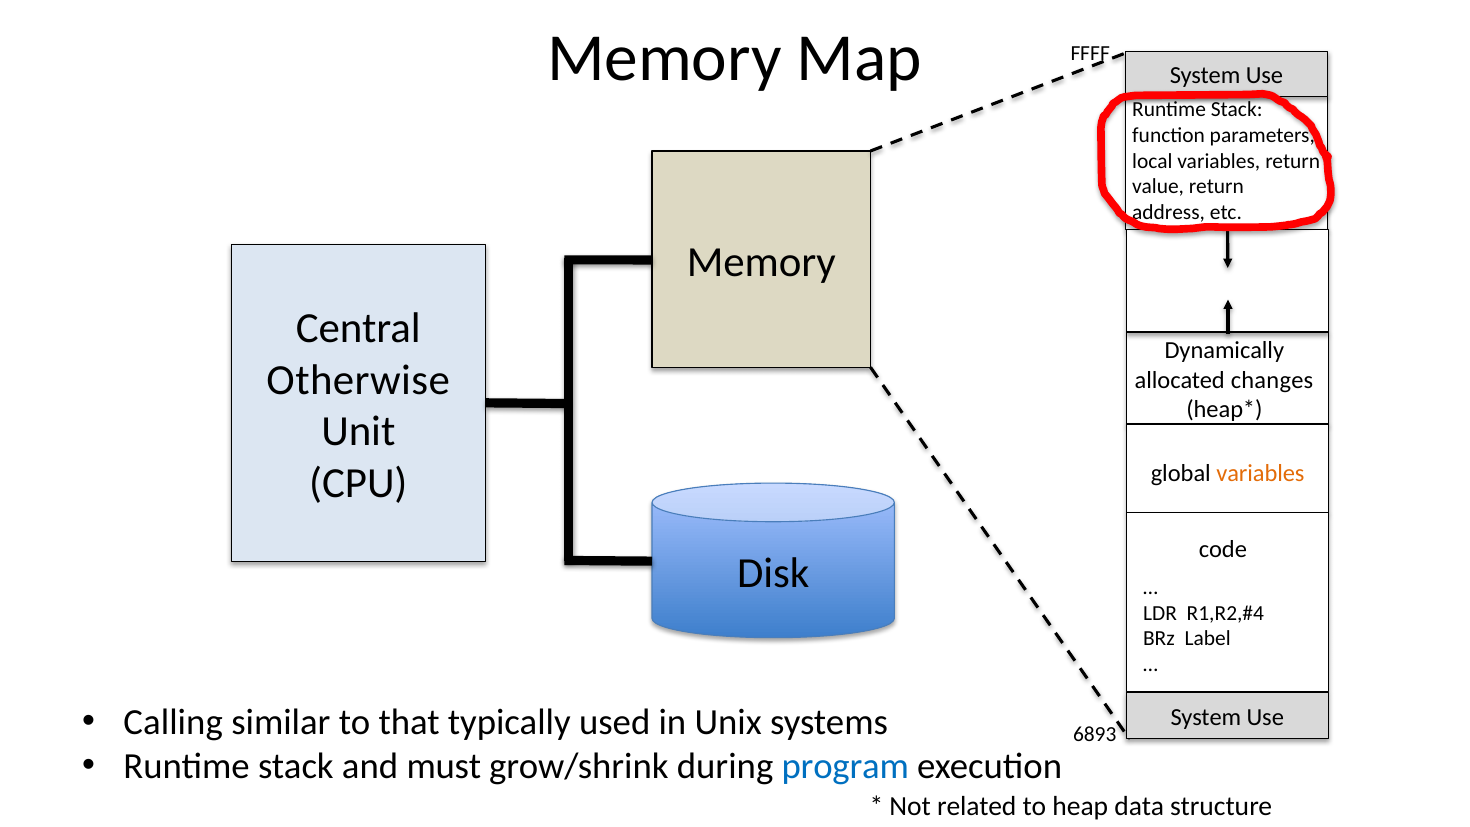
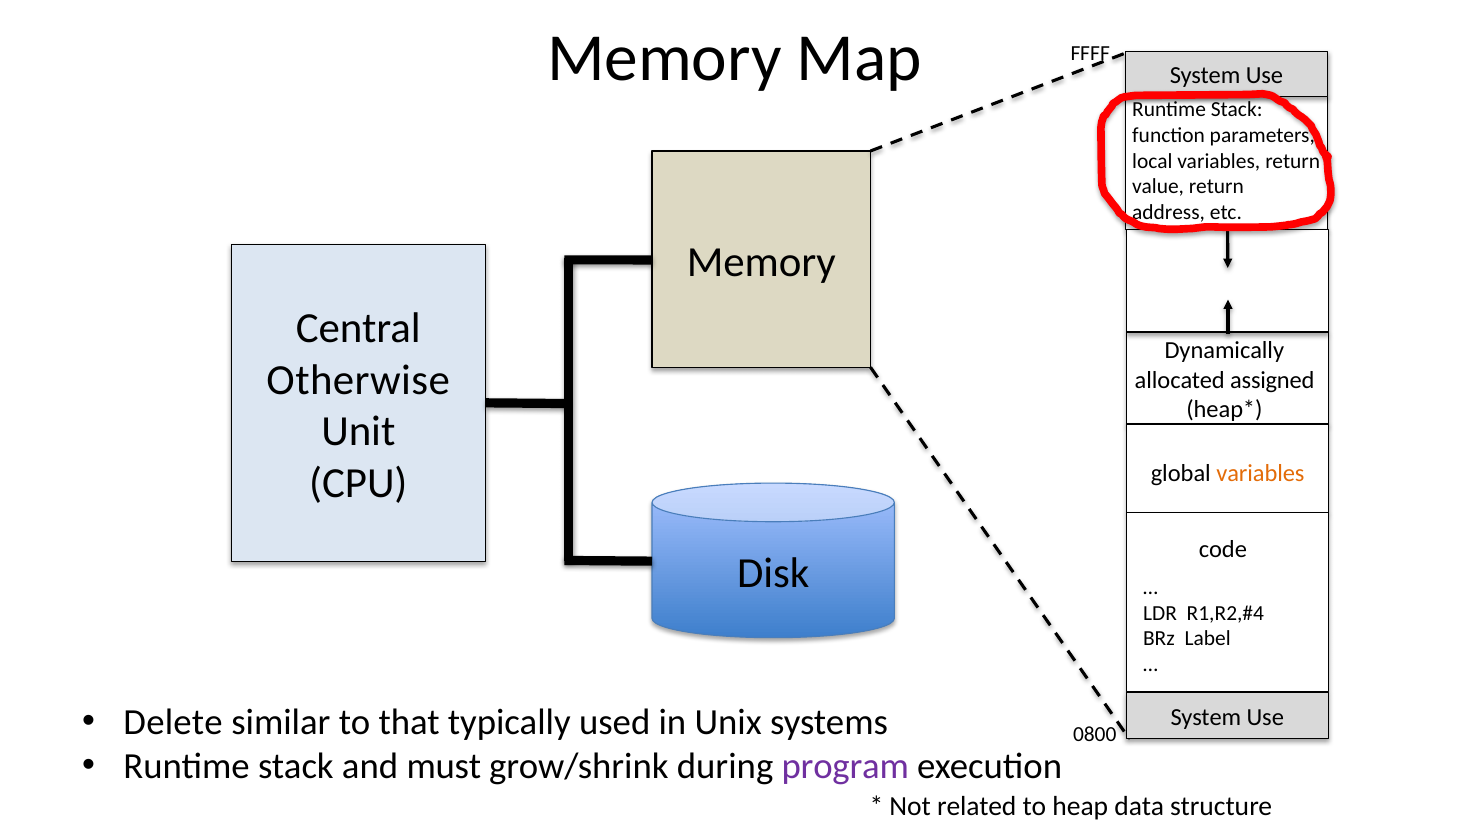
changes: changes -> assigned (1272, 380)
Calling: Calling -> Delete (173, 722)
6893: 6893 -> 0800 (1095, 734)
program colour: blue -> purple (845, 766)
